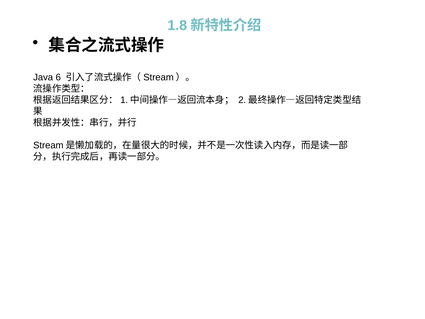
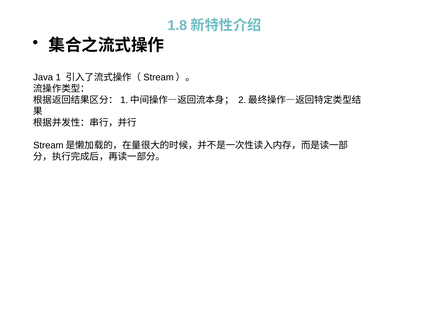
6: 6 -> 1 (58, 77)
